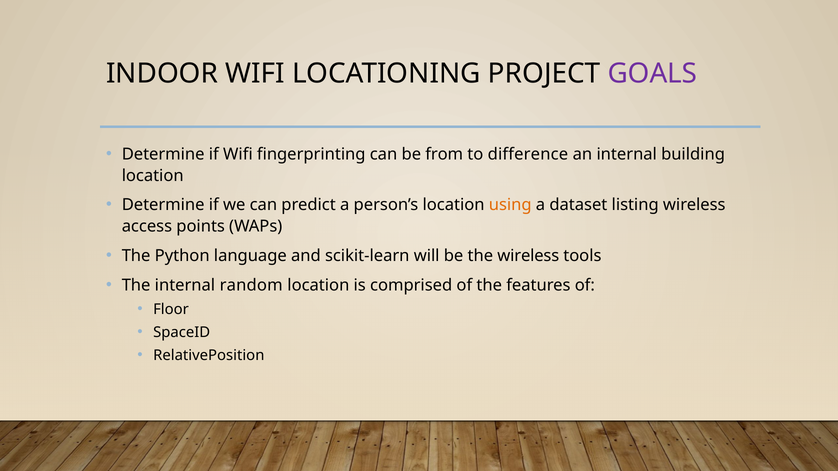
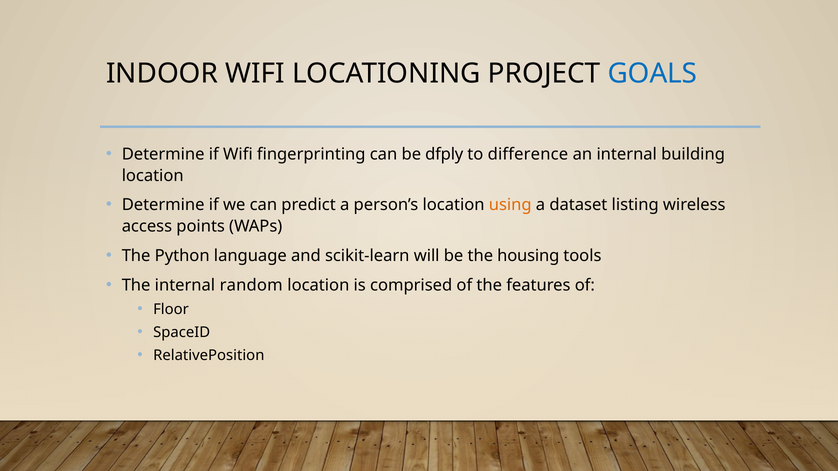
GOALS colour: purple -> blue (652, 73)
from: from -> dfply (444, 154)
the wireless: wireless -> housing (528, 256)
